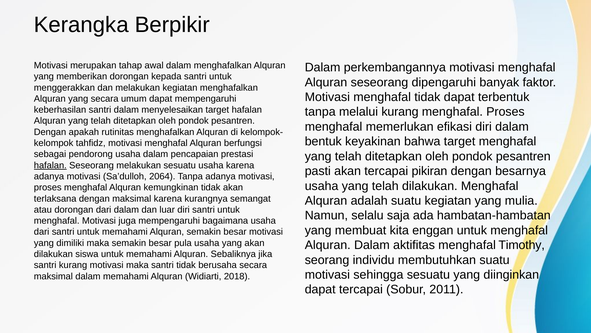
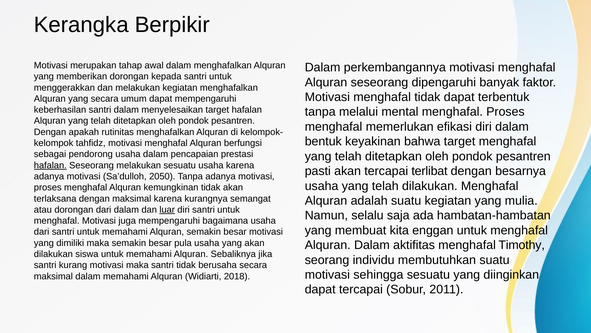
melalui kurang: kurang -> mental (400, 112)
pikiran: pikiran -> terlibat (429, 171)
2064: 2064 -> 2050 (162, 176)
luar underline: none -> present (167, 209)
